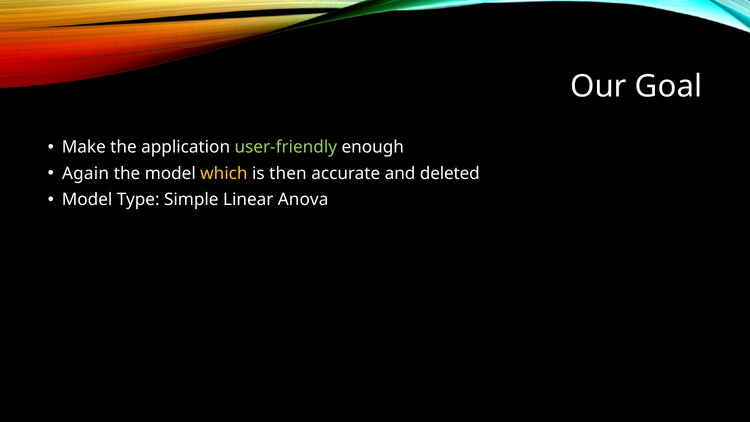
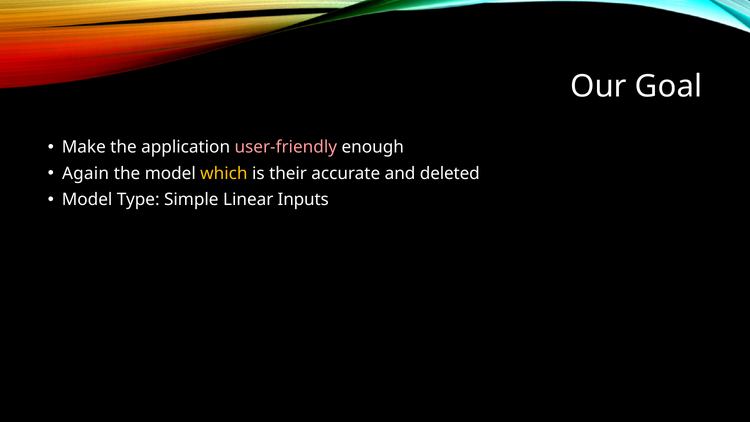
user-friendly colour: light green -> pink (286, 147)
then: then -> their (288, 173)
Anova: Anova -> Inputs (303, 200)
